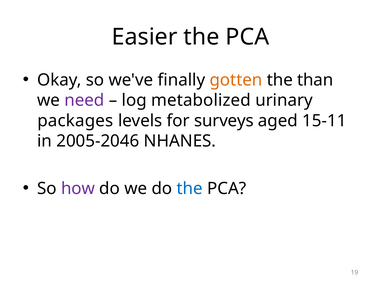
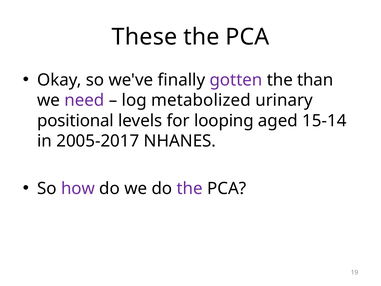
Easier: Easier -> These (144, 37)
gotten colour: orange -> purple (236, 80)
packages: packages -> positional (75, 121)
surveys: surveys -> looping (224, 121)
15-11: 15-11 -> 15-14 (324, 121)
2005-2046: 2005-2046 -> 2005-2017 (98, 141)
the colour: blue -> purple (190, 188)
